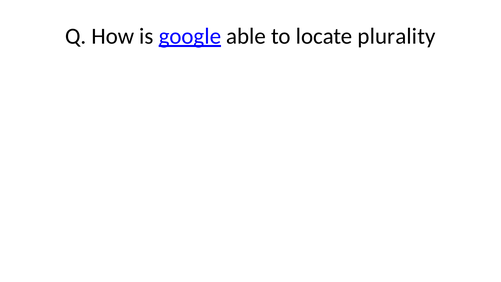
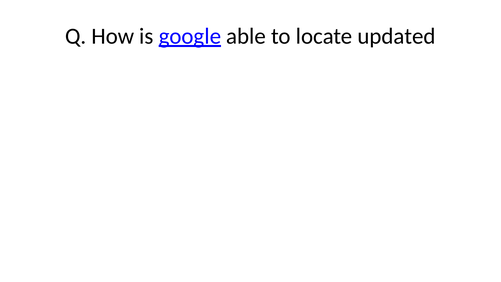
plurality: plurality -> updated (397, 36)
